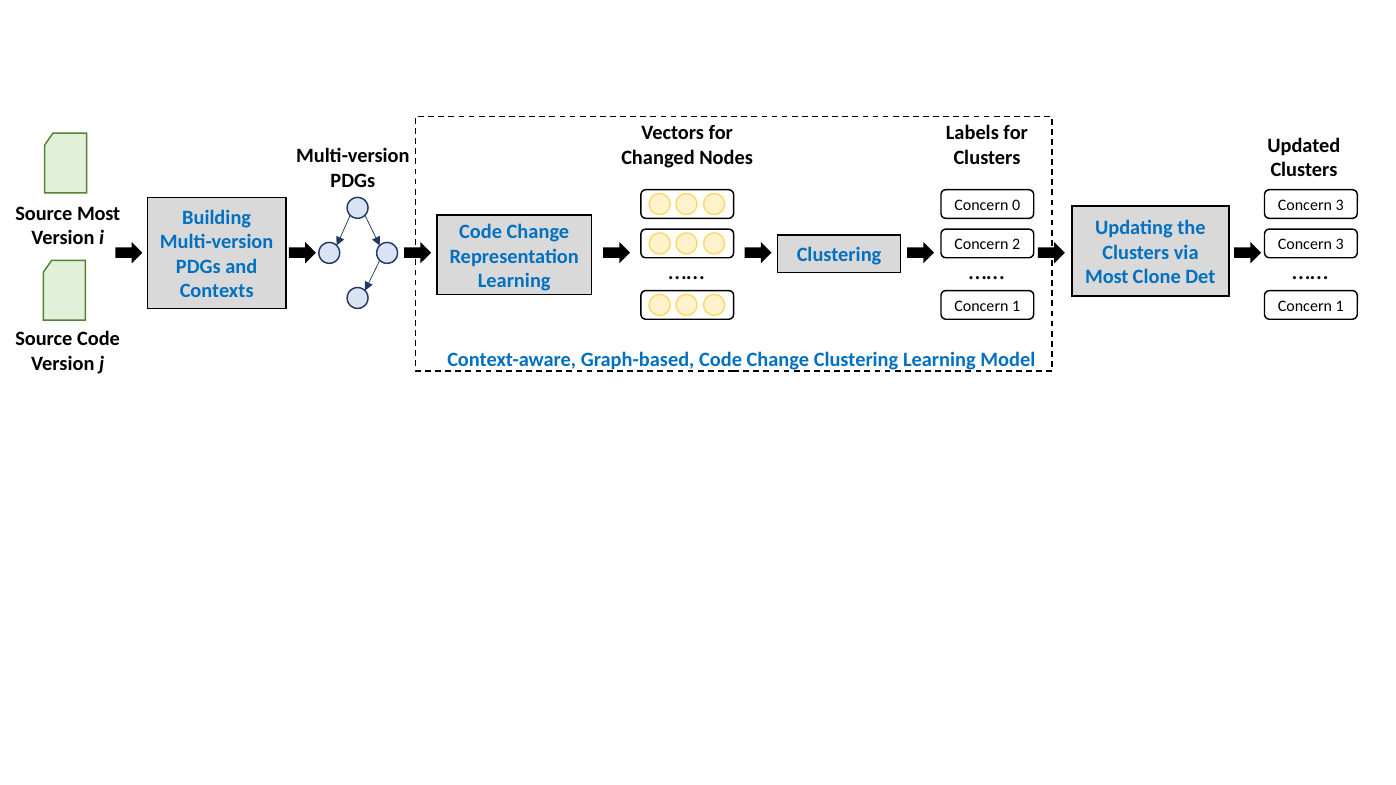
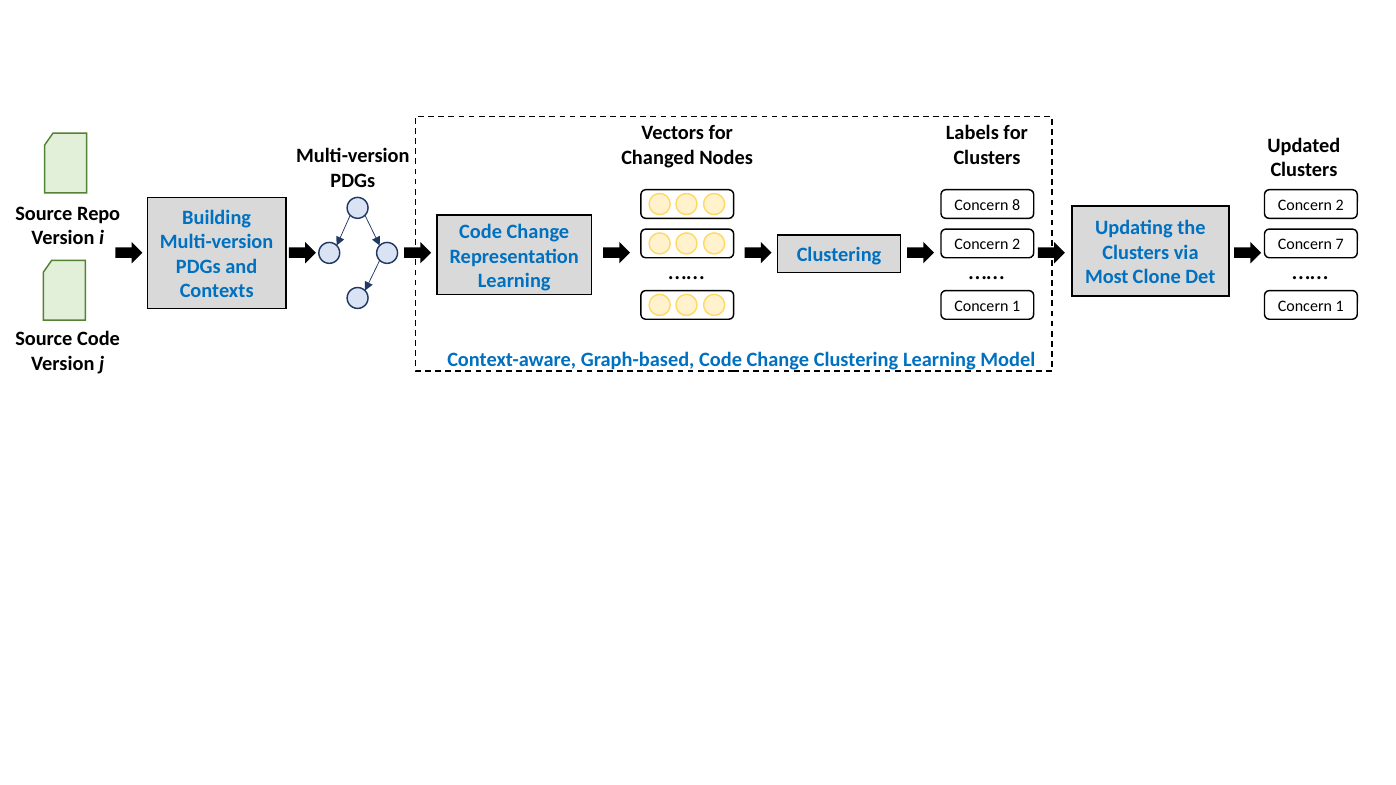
0: 0 -> 8 (1016, 205)
3: 3 -> 2 (1340, 205)
Source Most: Most -> Repo (99, 214)
3: 3 -> 7 (1340, 245)
